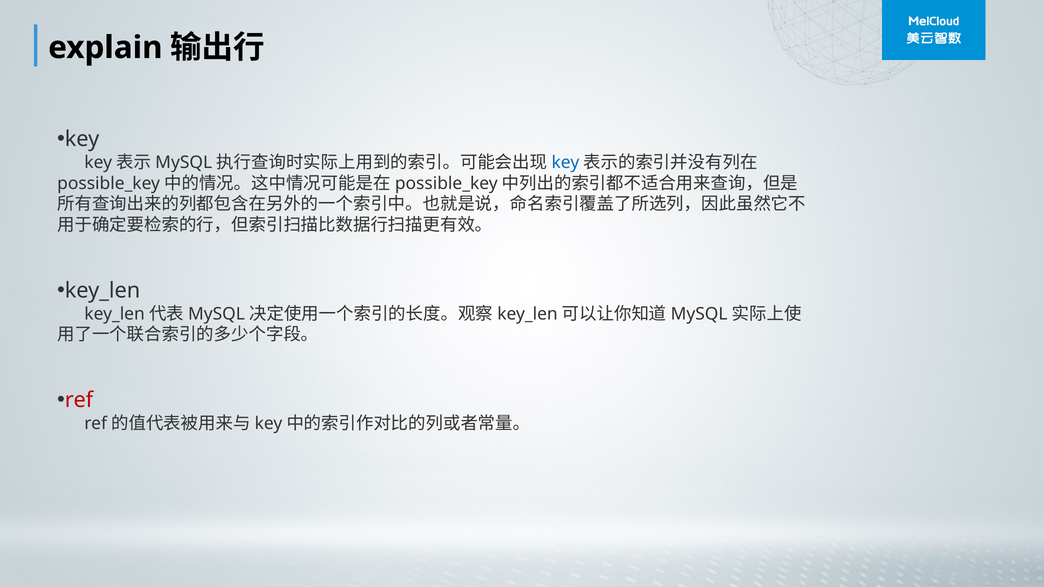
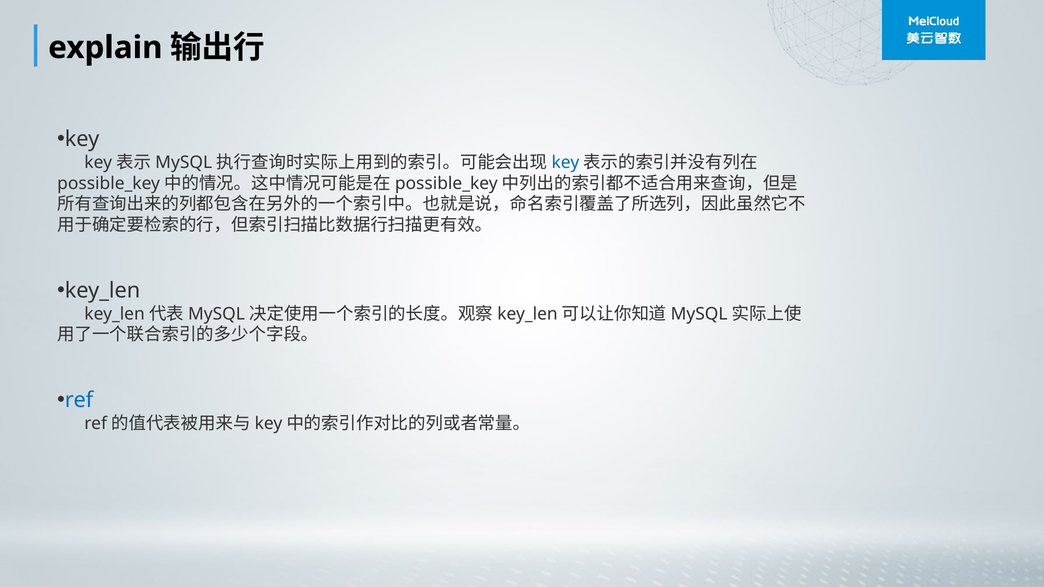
ref colour: red -> blue (79, 400)
